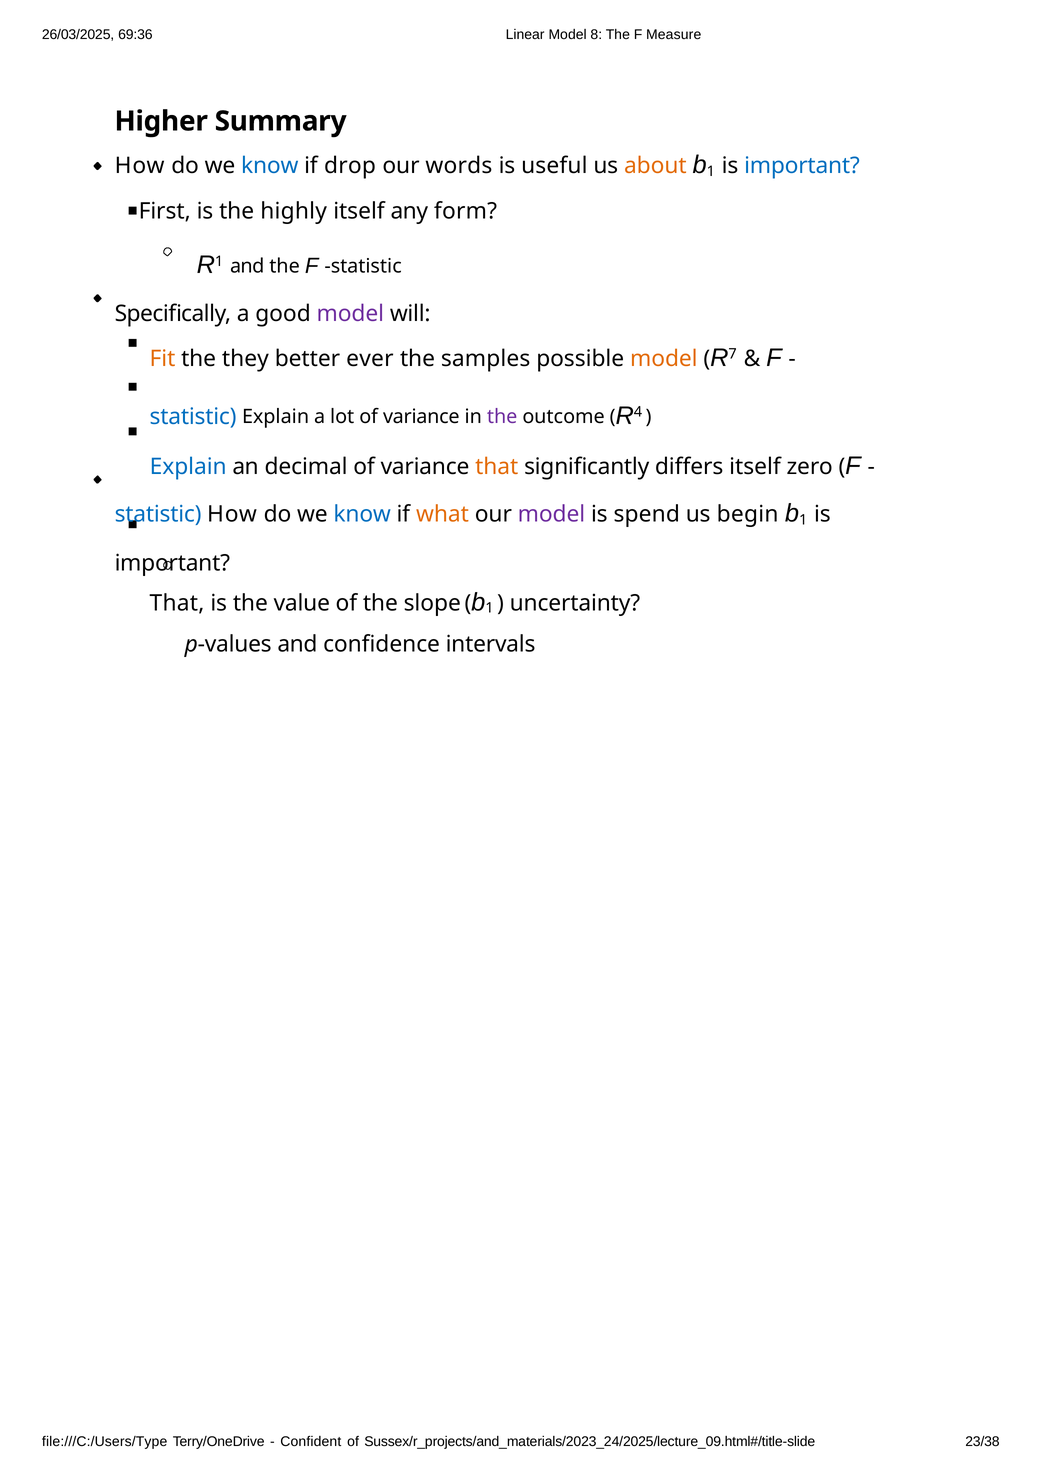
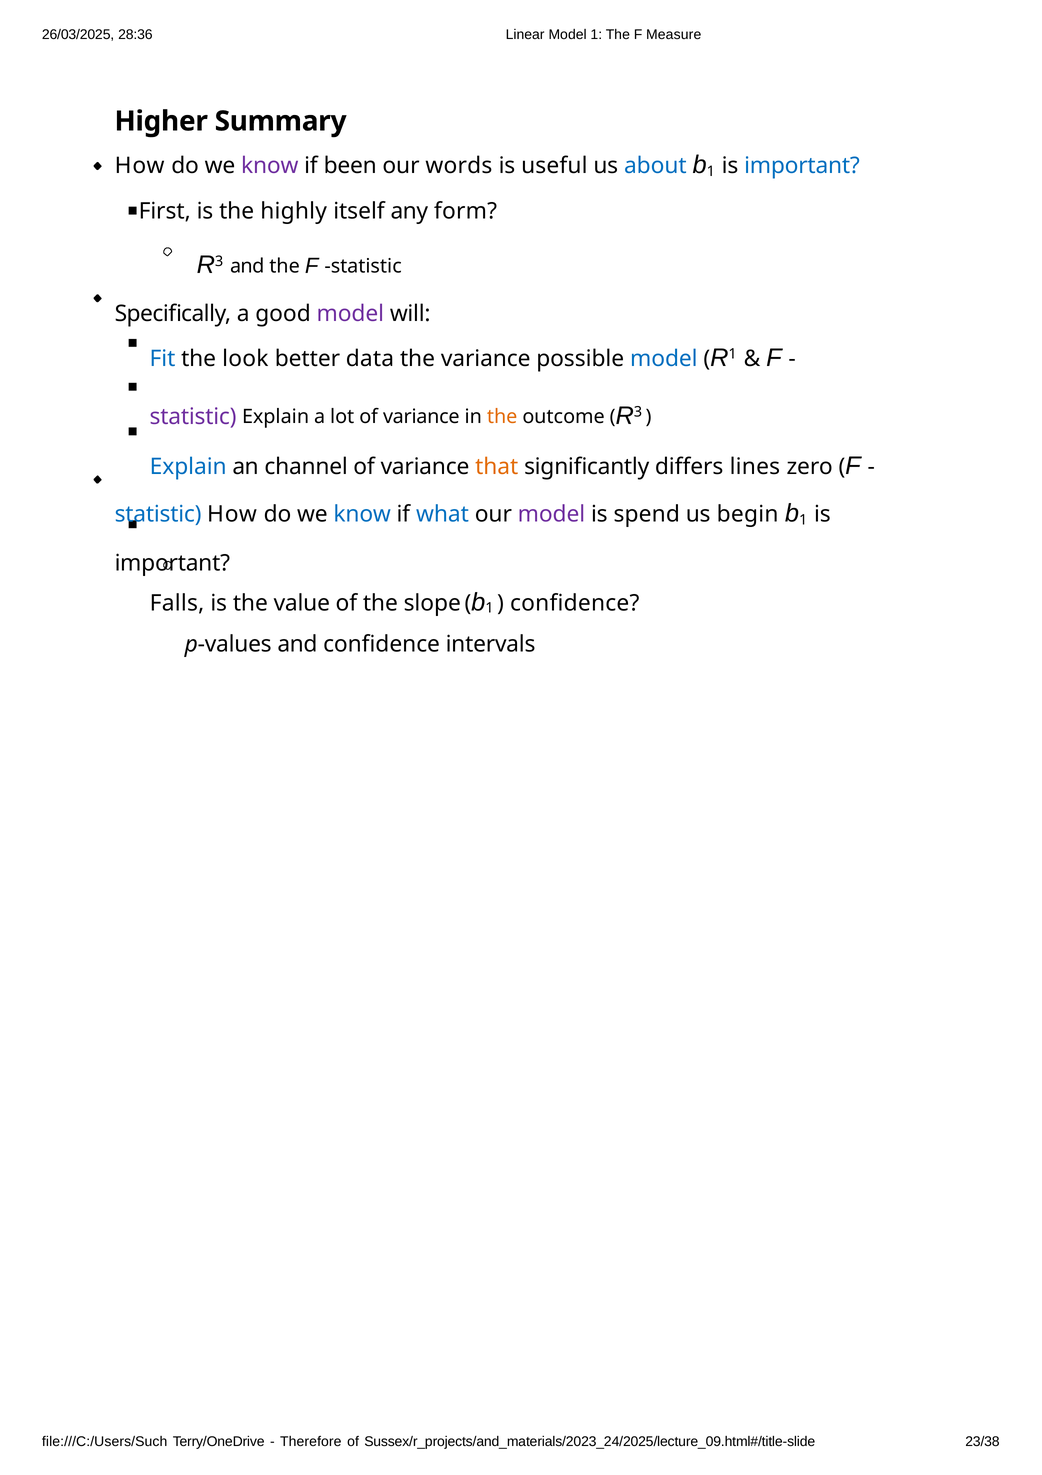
69:36: 69:36 -> 28:36 (135, 35)
Model 8: 8 -> 1 (596, 35)
know colour: blue -> purple (270, 166)
drop: drop -> been (350, 166)
about colour: orange -> blue (655, 166)
1: 1 -> 3 (219, 261)
Fit colour: orange -> blue (163, 358)
they: they -> look (245, 358)
ever: ever -> data (370, 358)
the samples: samples -> variance (486, 358)
model colour: orange -> blue (664, 358)
7: 7 -> 1 (733, 354)
statistic colour: blue -> purple (193, 416)
the colour: purple -> orange (502, 417)
4: 4 -> 3 (638, 412)
decimal: decimal -> channel (306, 466)
differs itself: itself -> lines (755, 466)
what colour: orange -> blue (443, 514)
That: That -> Falls (177, 603)
uncertainty: uncertainty -> confidence (575, 603)
file:///C:/Users/Type: file:///C:/Users/Type -> file:///C:/Users/Such (105, 1441)
Confident: Confident -> Therefore (311, 1441)
